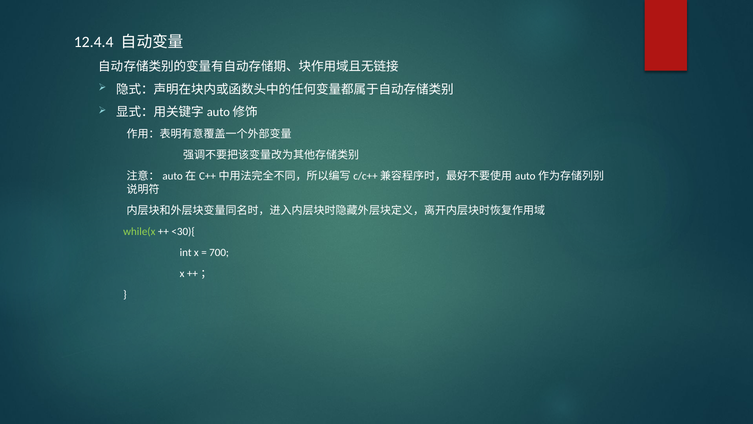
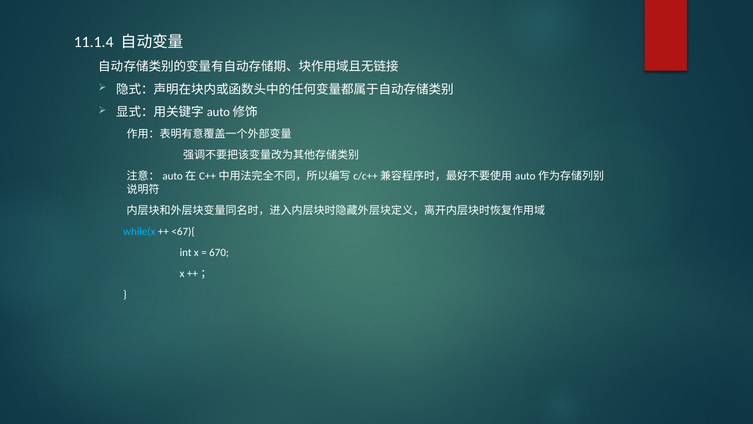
12.4.4: 12.4.4 -> 11.1.4 (94, 42)
while(x colour: light green -> light blue (139, 231)
<30){: <30){ -> <67){ (183, 231)
700: 700 -> 670 (219, 252)
